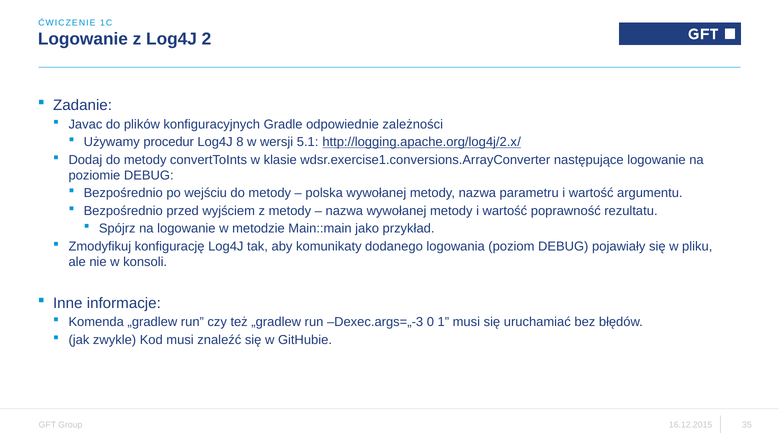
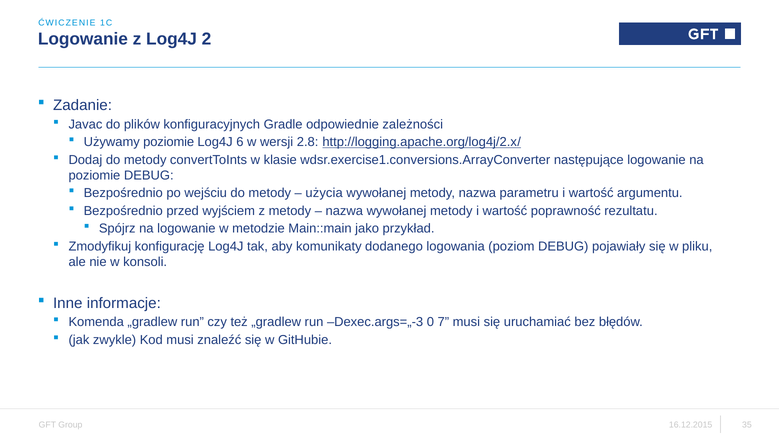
Używamy procedur: procedur -> poziomie (169, 142)
8: 8 -> 6 (240, 142)
5.1: 5.1 -> 2.8 (308, 142)
polska: polska -> użycia (324, 193)
1: 1 -> 7 (443, 322)
